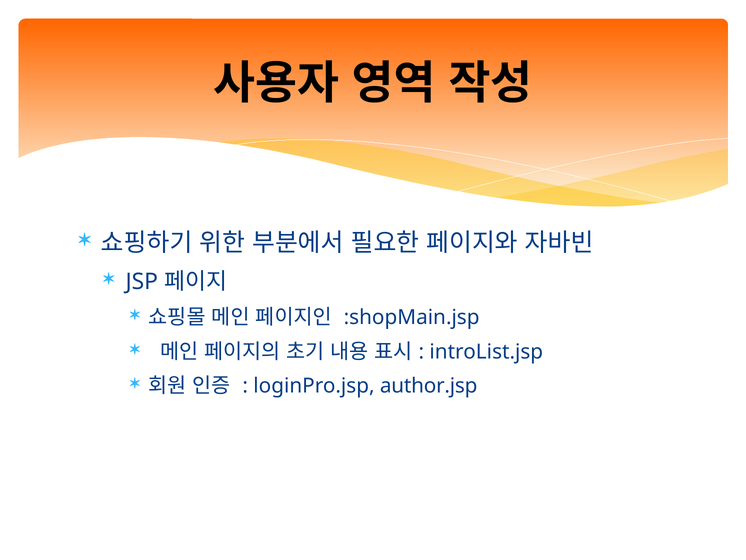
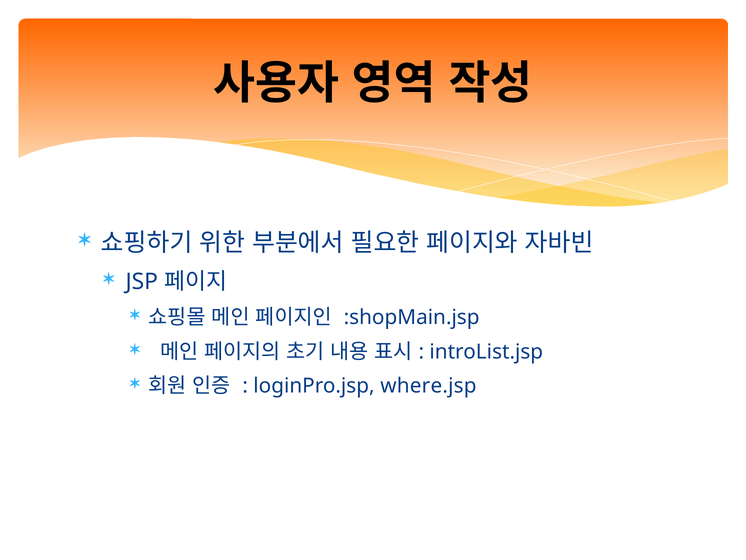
author.jsp: author.jsp -> where.jsp (428, 386)
